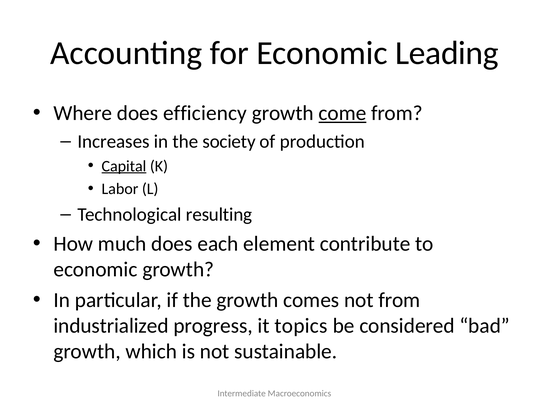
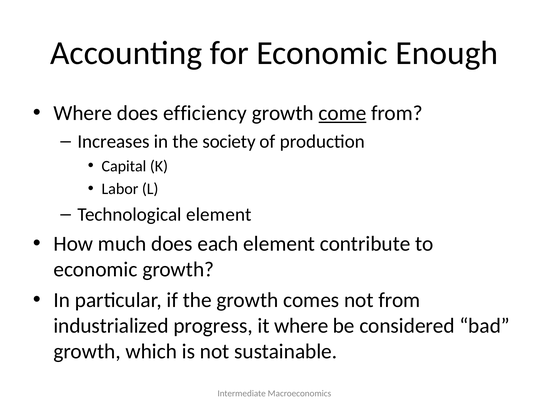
Leading: Leading -> Enough (447, 53)
Capital underline: present -> none (124, 166)
Technological resulting: resulting -> element (219, 214)
it topics: topics -> where (301, 325)
